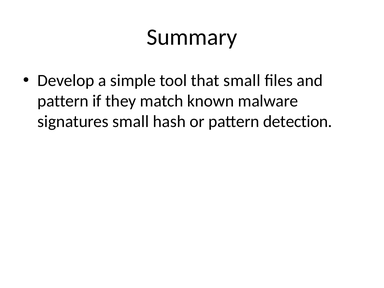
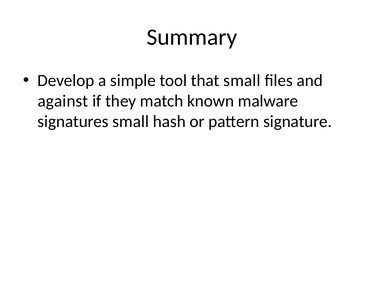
pattern: pattern -> against (63, 101)
detection: detection -> signature (298, 122)
